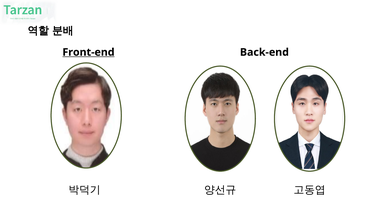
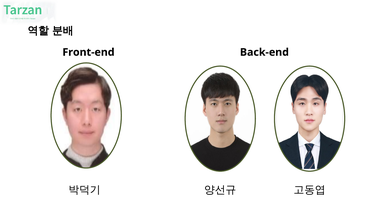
Front-end underline: present -> none (88, 52)
